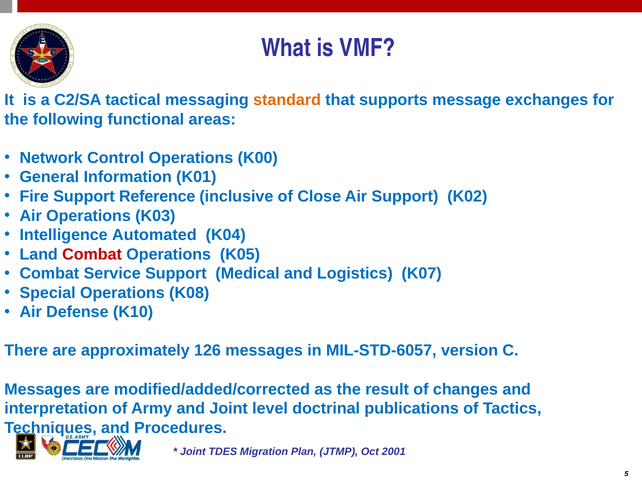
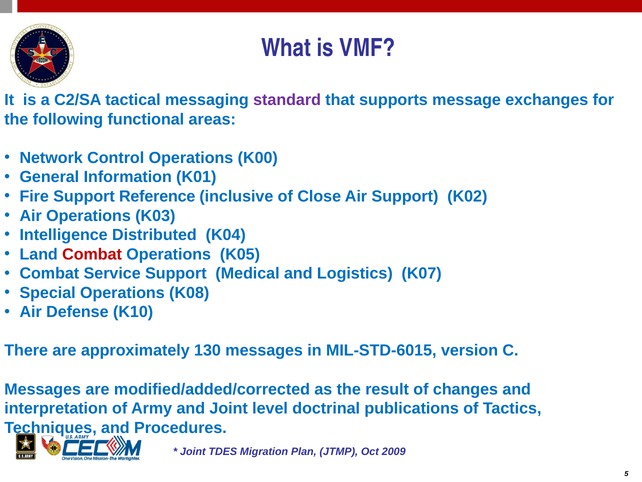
standard colour: orange -> purple (287, 100)
Automated: Automated -> Distributed (154, 235)
126: 126 -> 130 (208, 350)
MIL-STD-6057: MIL-STD-6057 -> MIL-STD-6015 (381, 350)
2001: 2001 -> 2009 (394, 451)
